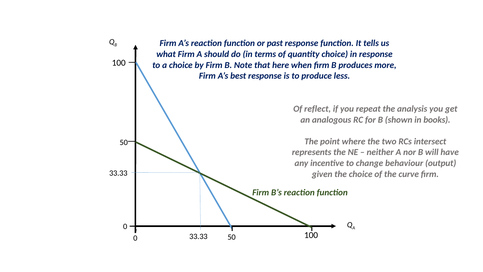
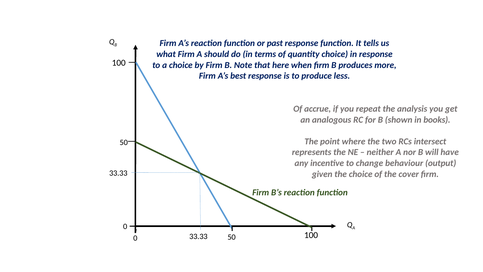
reflect: reflect -> accrue (318, 109)
curve: curve -> cover (409, 174)
